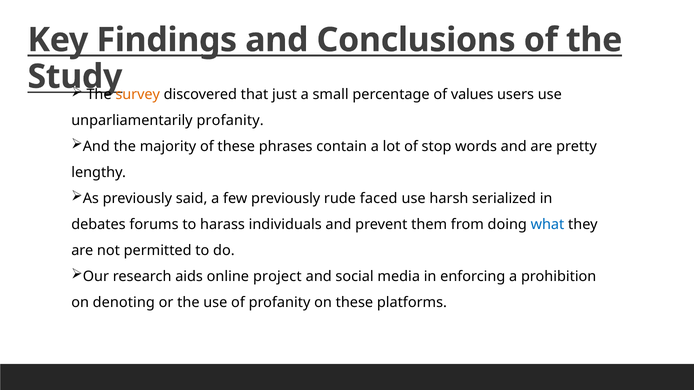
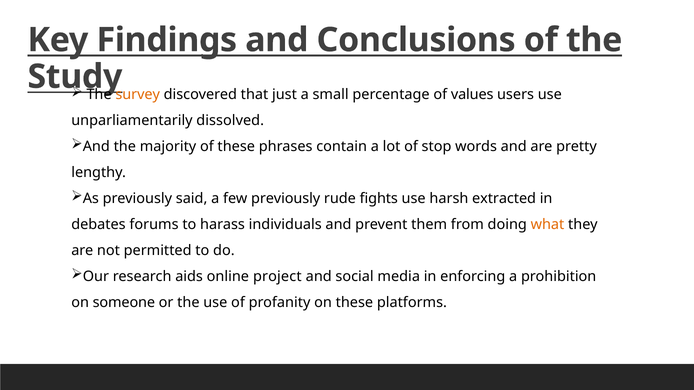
unparliamentarily profanity: profanity -> dissolved (230, 121)
faced: faced -> fights (379, 199)
serialized: serialized -> extracted (504, 199)
what colour: blue -> orange (547, 225)
denoting: denoting -> someone (124, 303)
